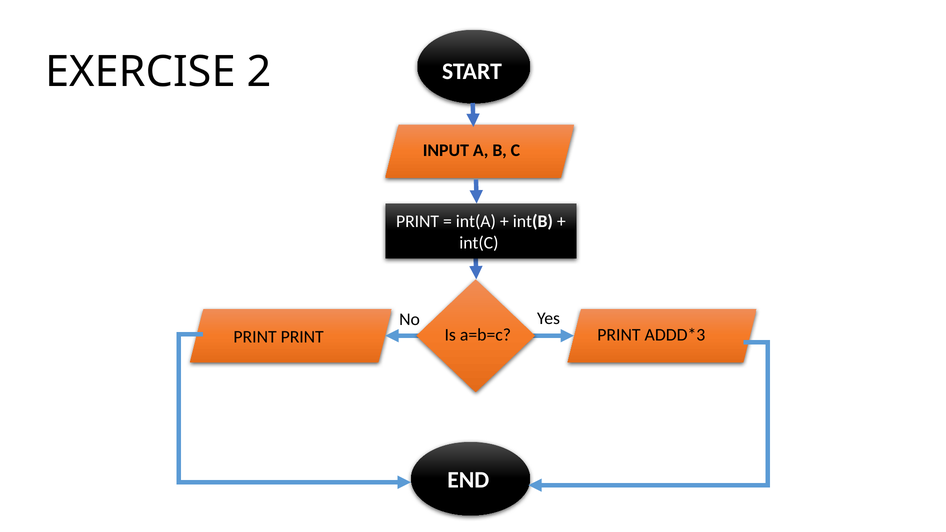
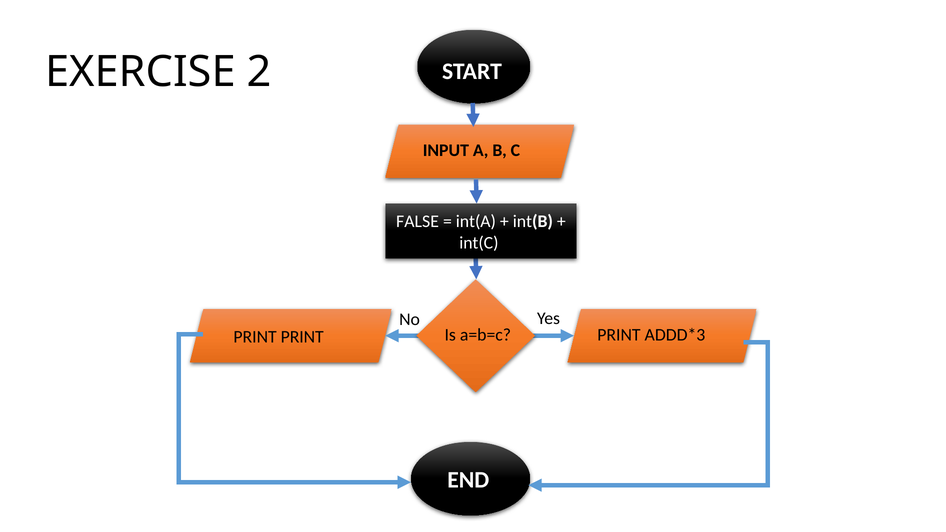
PRINT: PRINT -> FALSE (418, 222)
